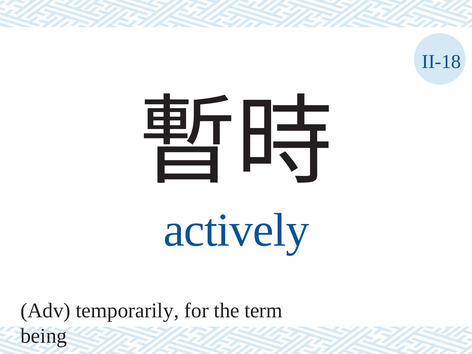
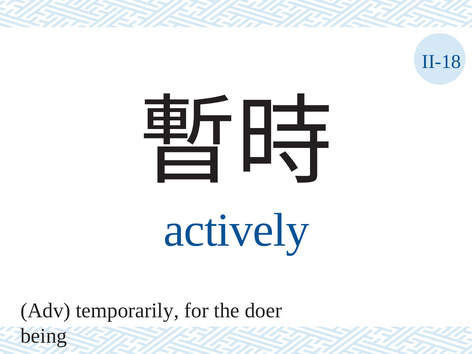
term: term -> doer (263, 311)
